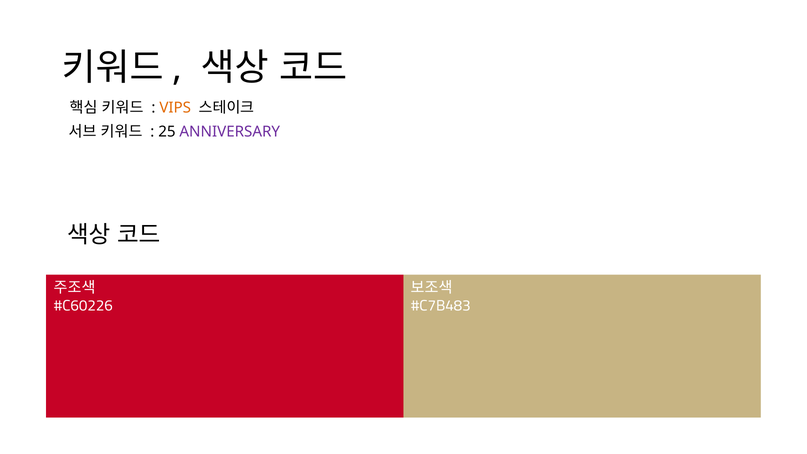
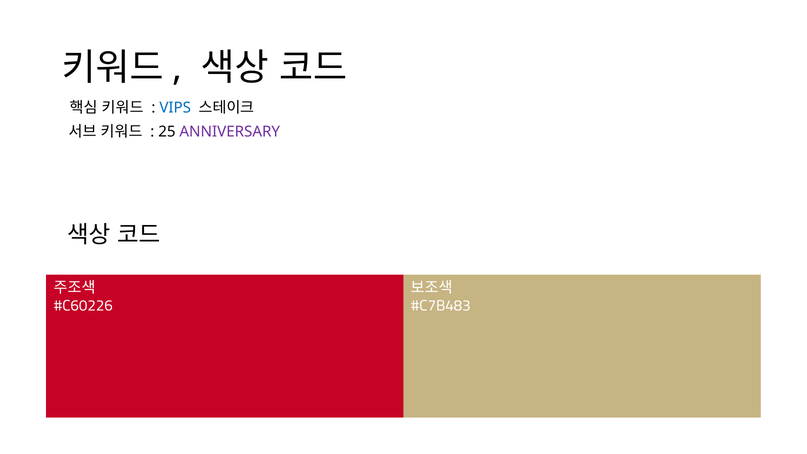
VIPS colour: orange -> blue (175, 108)
